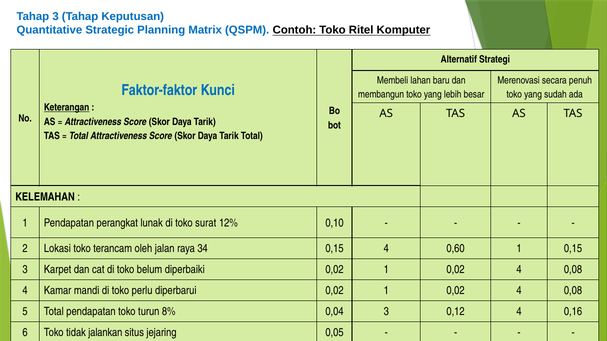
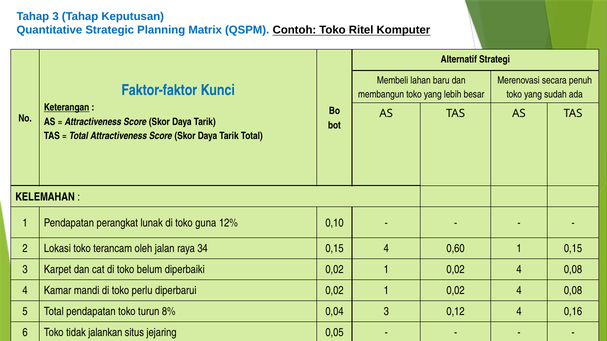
surat: surat -> guna (206, 223)
